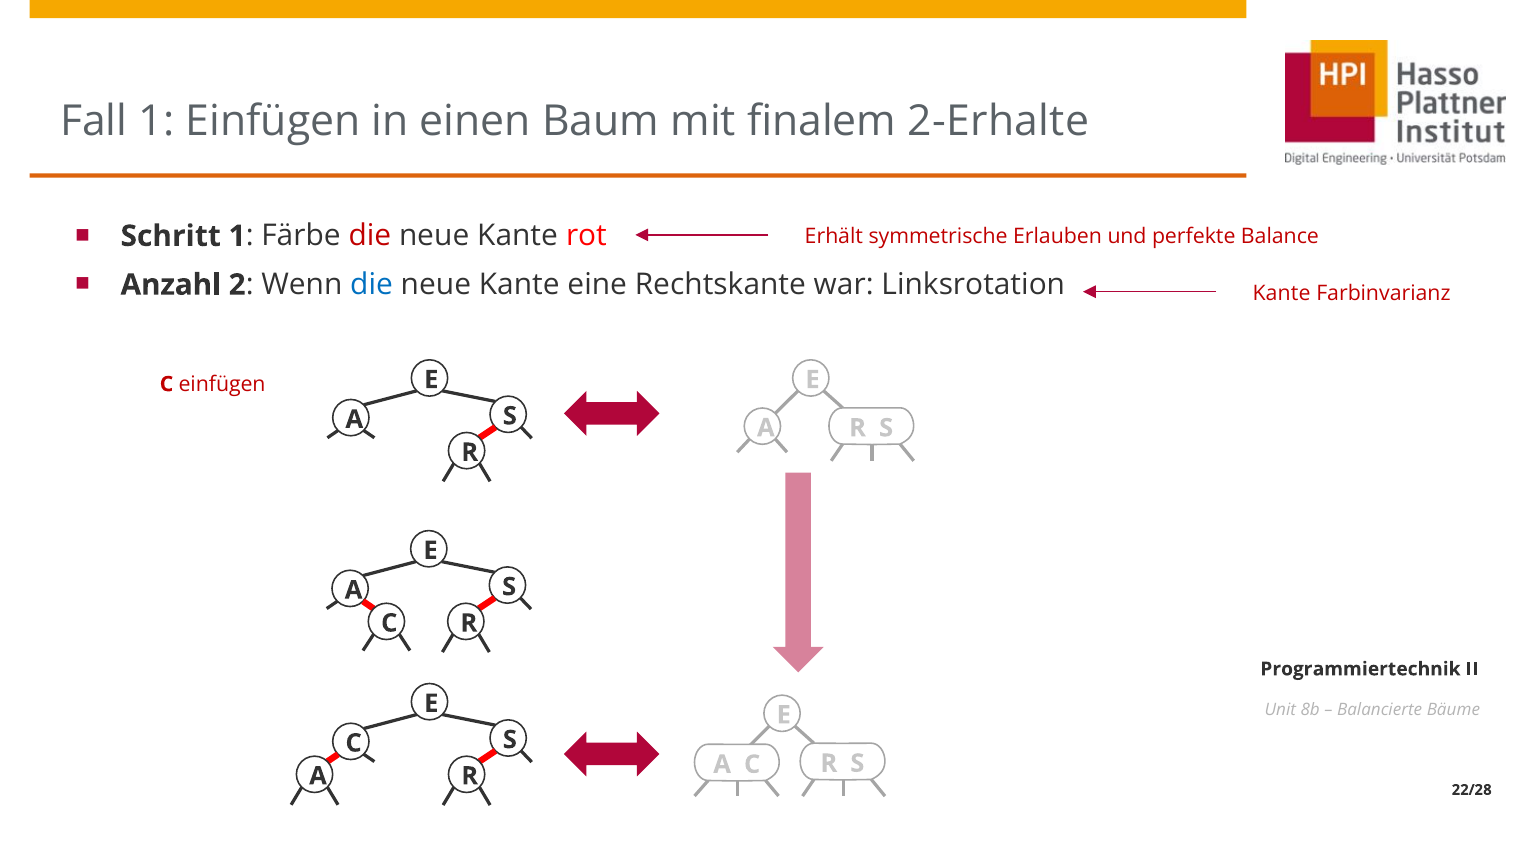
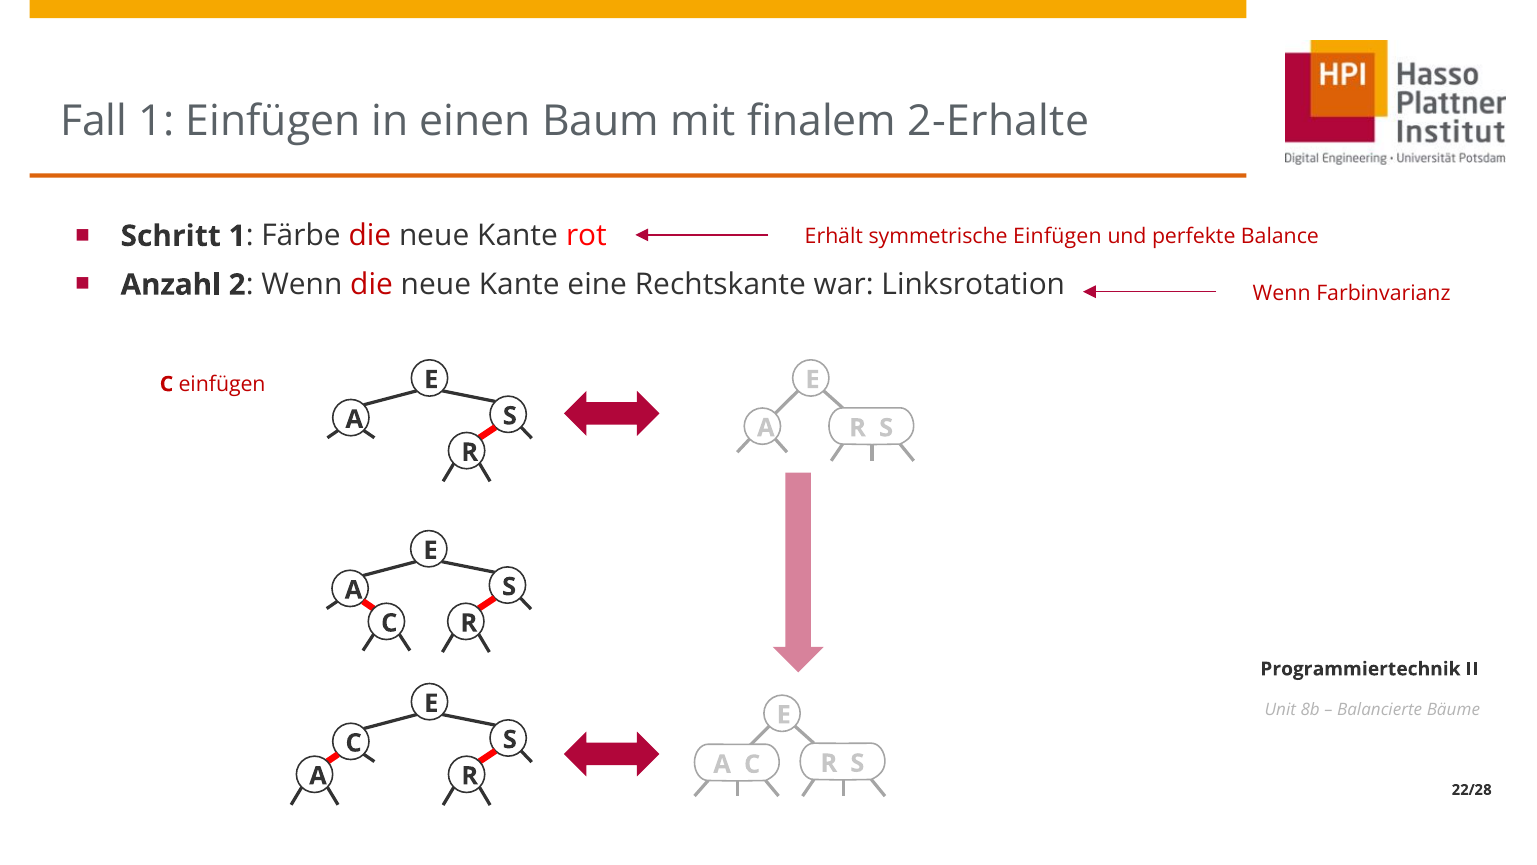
symmetrische Erlauben: Erlauben -> Einfügen (1057, 236)
die colour: blue -> red (372, 285)
Kante: Kante -> Wenn (1282, 293)
